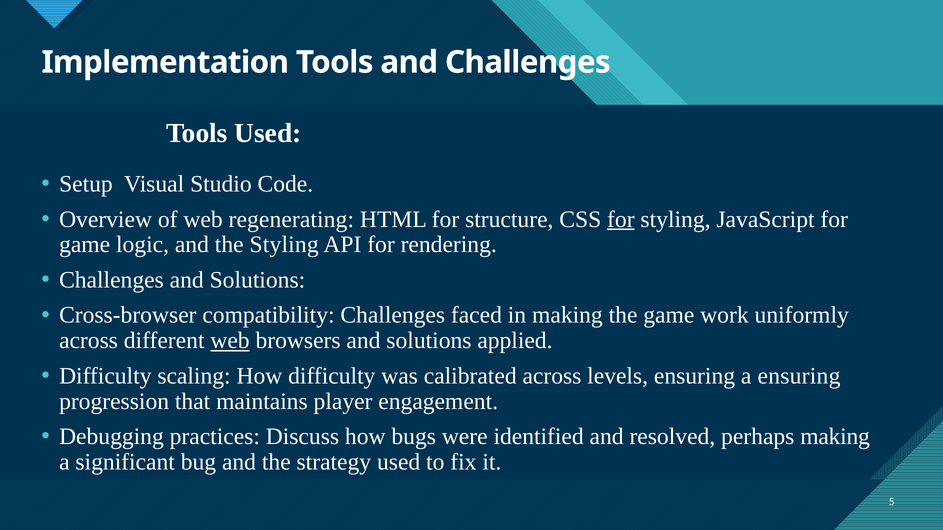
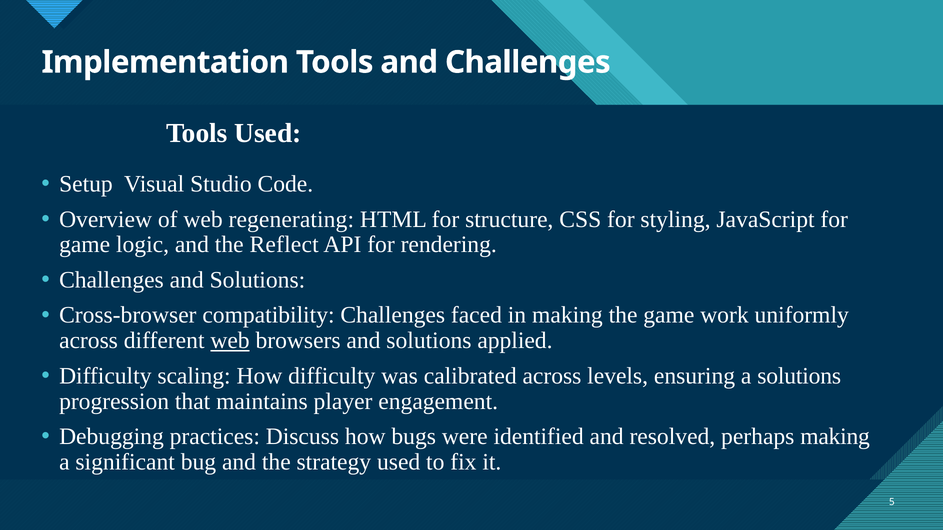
for underline: present -> none (621, 219)
the Styling: Styling -> Reflect (284, 245)
a ensuring: ensuring -> solutions (799, 376)
